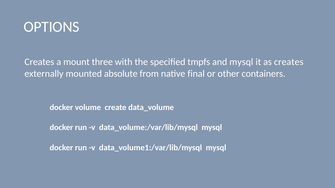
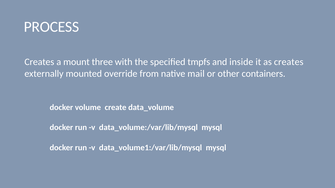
OPTIONS: OPTIONS -> PROCESS (51, 27)
and mysql: mysql -> inside (241, 62)
absolute: absolute -> override (121, 74)
final: final -> mail (196, 74)
